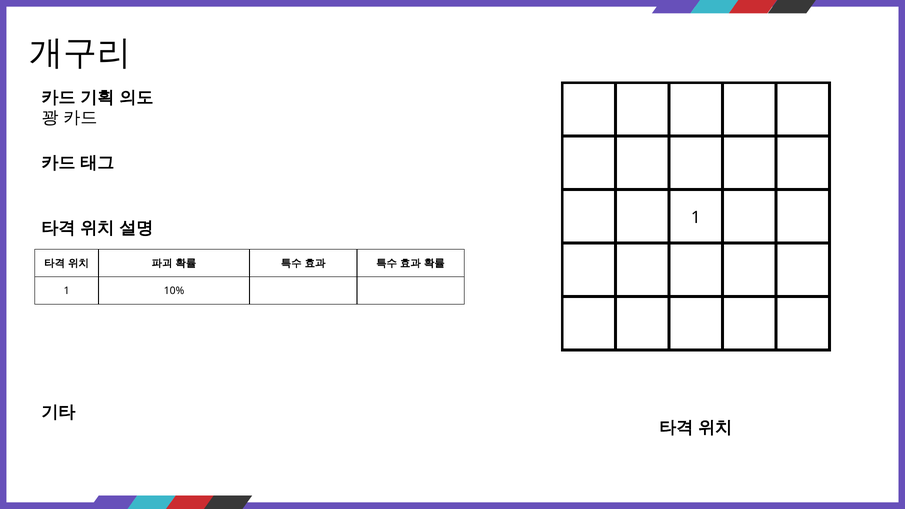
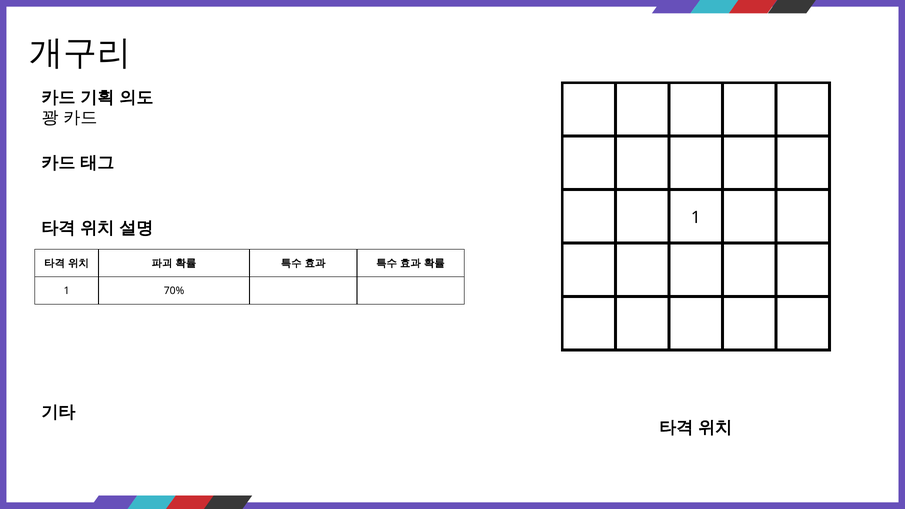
10%: 10% -> 70% (174, 291)
